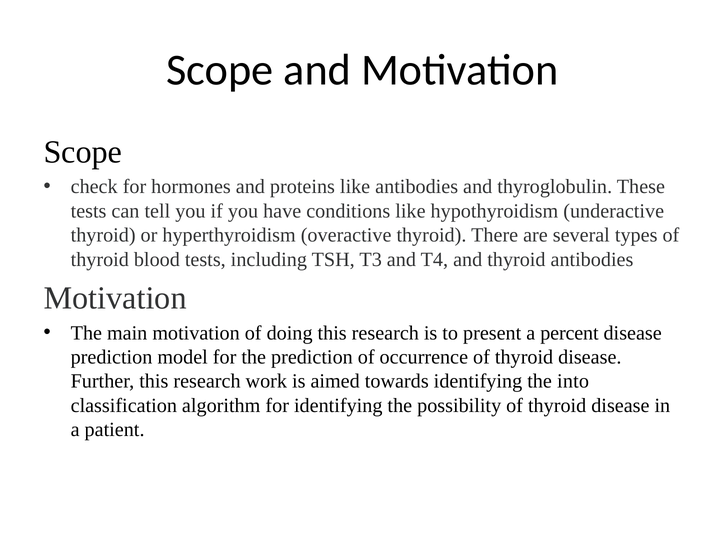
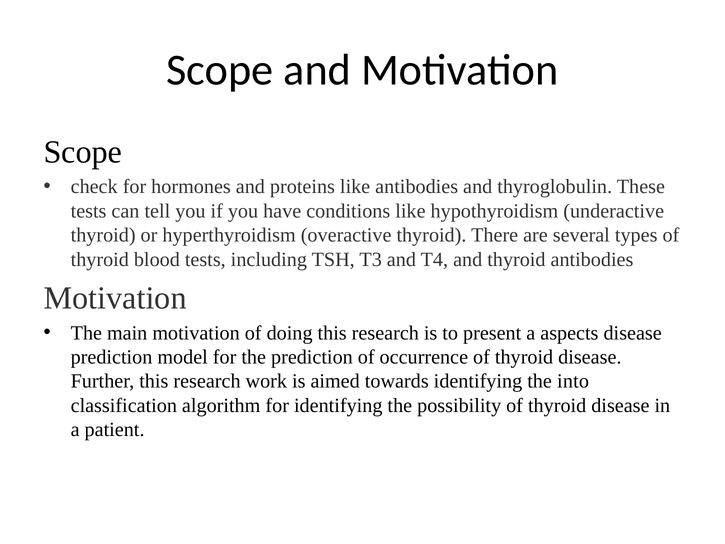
percent: percent -> aspects (569, 333)
